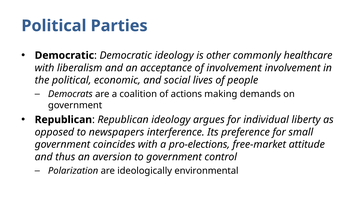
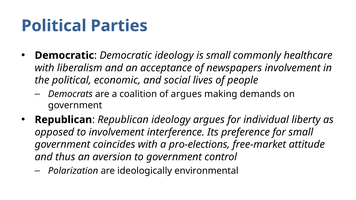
is other: other -> small (218, 55)
of involvement: involvement -> newspapers (234, 68)
of actions: actions -> argues (186, 94)
to newspapers: newspapers -> involvement (117, 132)
